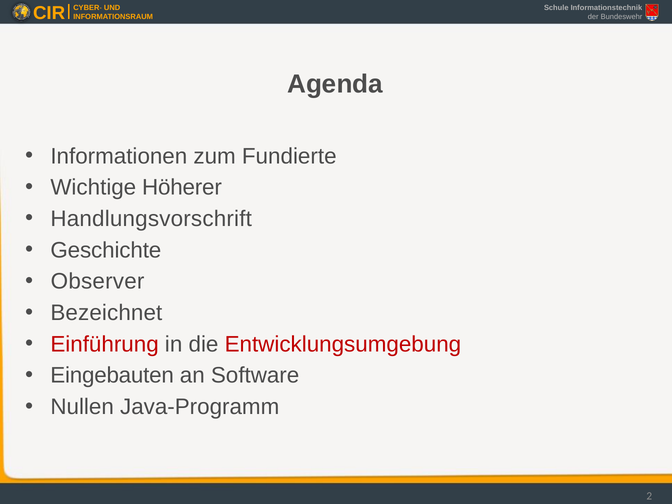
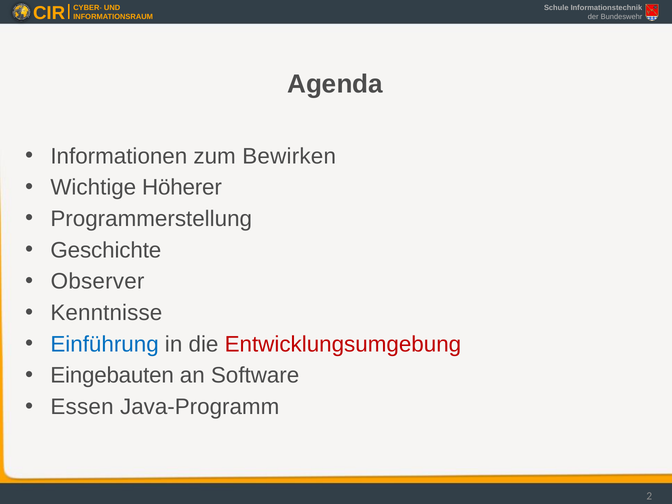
Fundierte: Fundierte -> Bewirken (289, 156)
Handlungsvorschrift: Handlungsvorschrift -> Programmerstellung (151, 219)
Bezeichnet: Bezeichnet -> Kenntnisse (106, 313)
Einführung colour: red -> blue (105, 344)
Nullen: Nullen -> Essen (82, 407)
